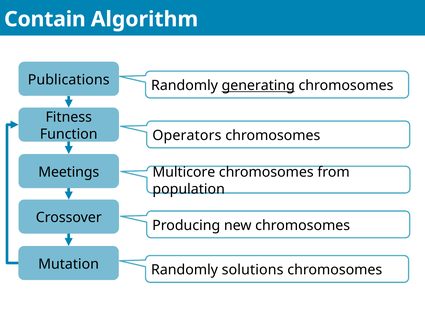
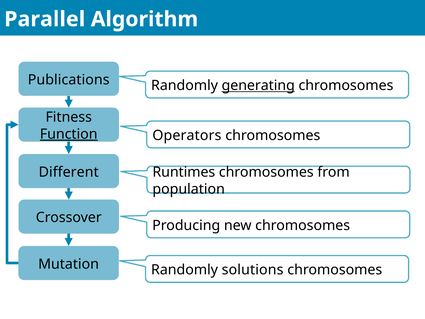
Contain: Contain -> Parallel (45, 19)
Function underline: none -> present (69, 134)
Meetings: Meetings -> Different (69, 172)
Multicore: Multicore -> Runtimes (184, 172)
